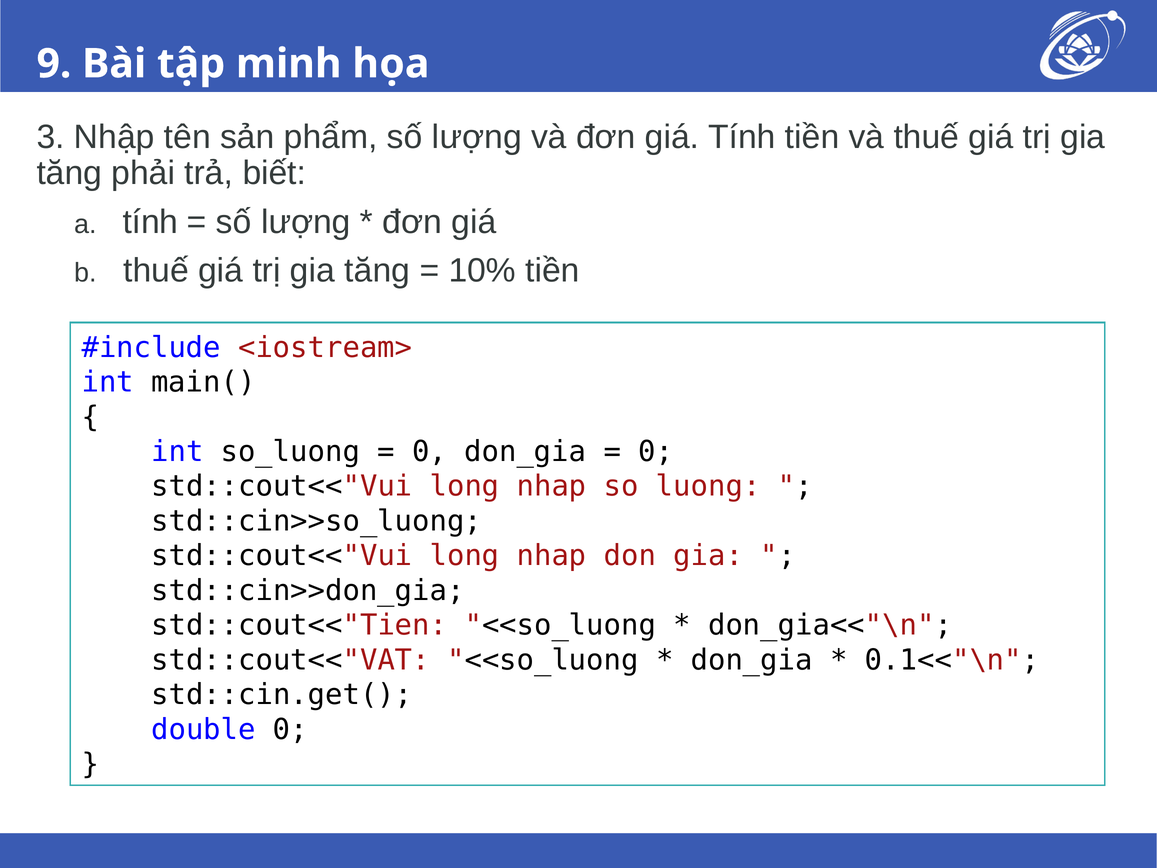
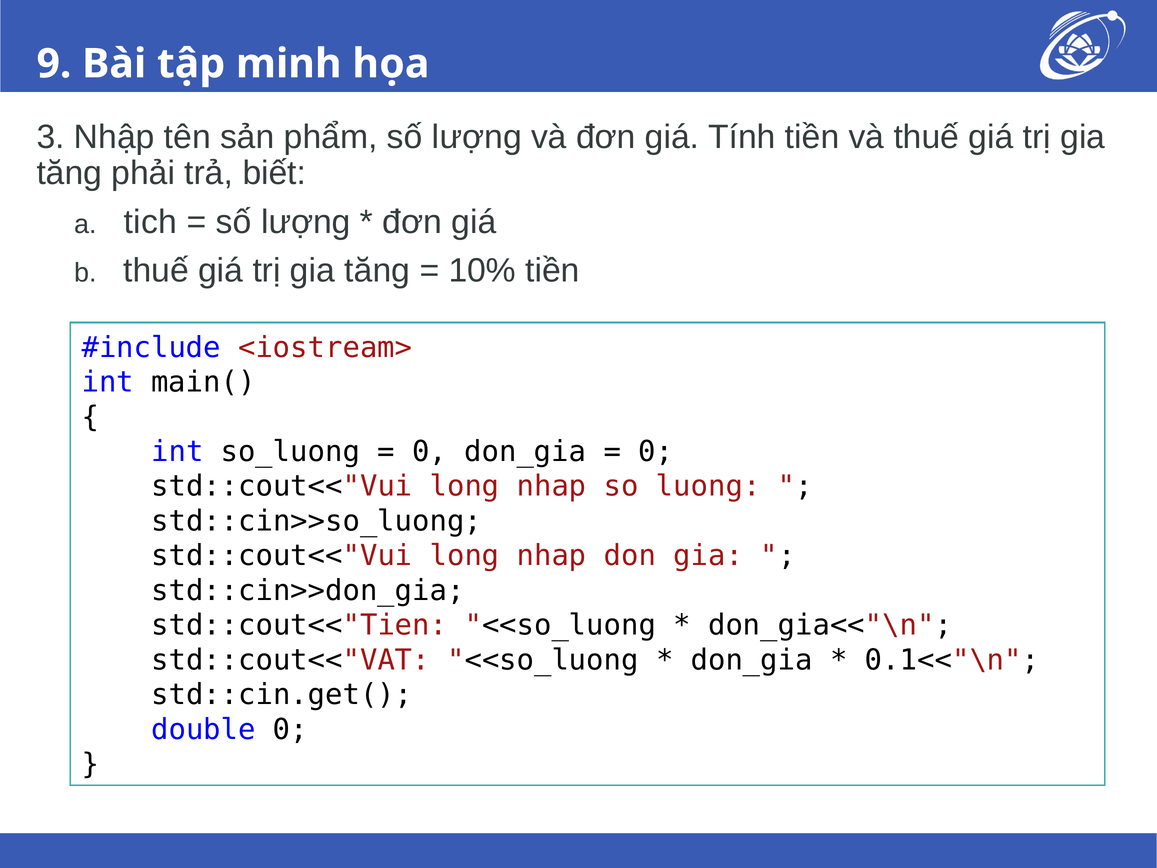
tính: tính -> tich (150, 222)
